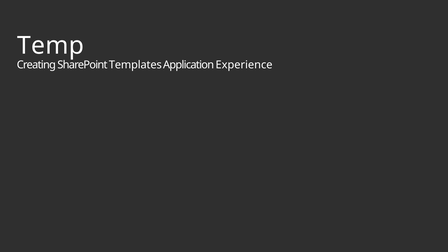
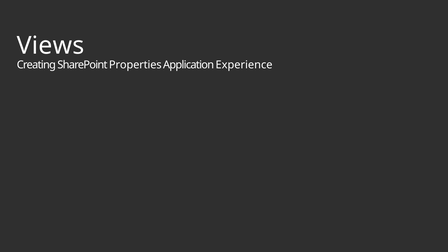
Temp: Temp -> Views (51, 46)
Templates: Templates -> Properties (135, 65)
